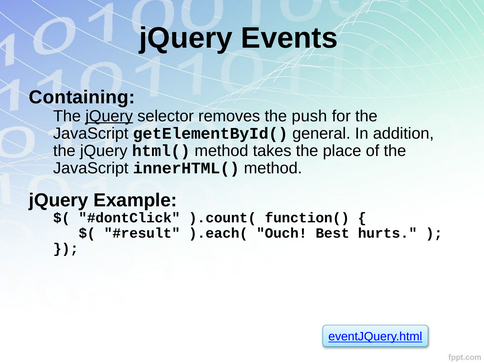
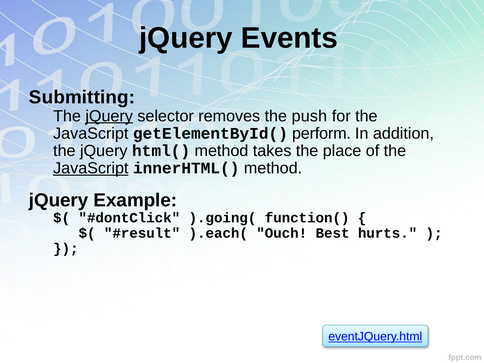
Containing: Containing -> Submitting (82, 97)
general: general -> perform (321, 133)
JavaScript underline: none -> present (91, 168)
).count(: ).count( -> ).going( (222, 218)
